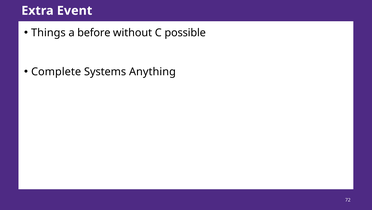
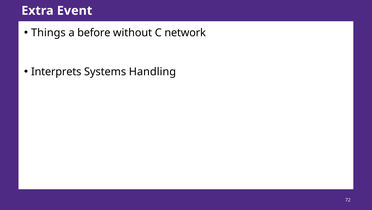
possible: possible -> network (185, 33)
Complete: Complete -> Interprets (56, 72)
Anything: Anything -> Handling (152, 72)
